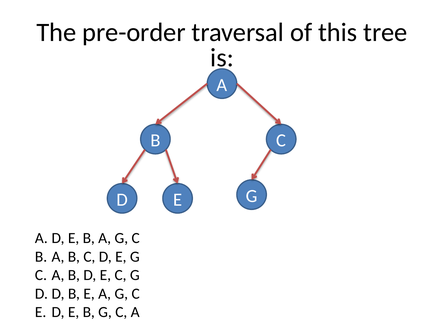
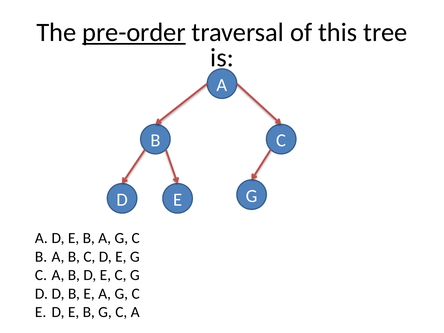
pre-order underline: none -> present (134, 32)
